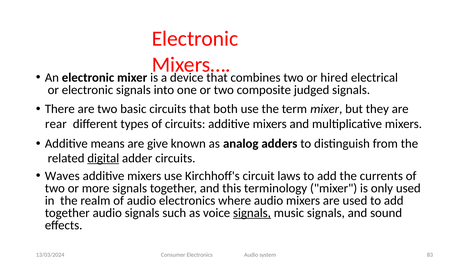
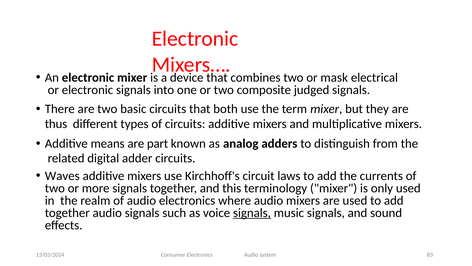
hired: hired -> mask (334, 78)
rear: rear -> thus (56, 124)
give: give -> part (158, 143)
digital underline: present -> none (103, 158)
